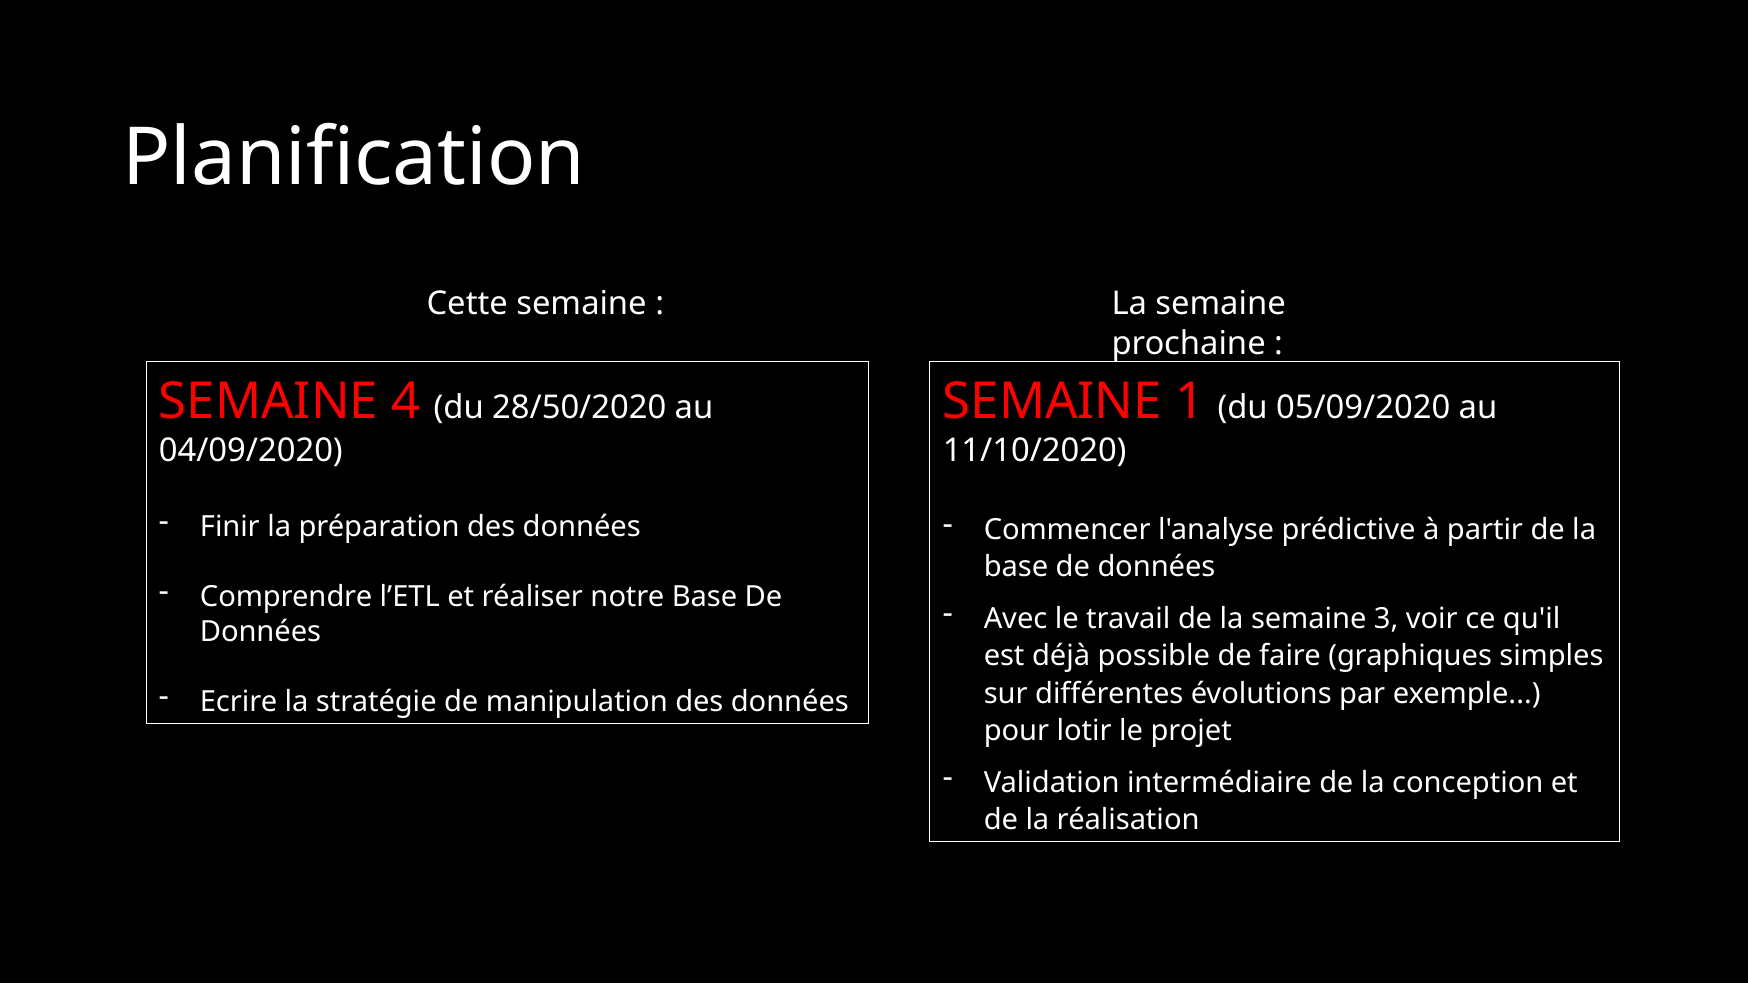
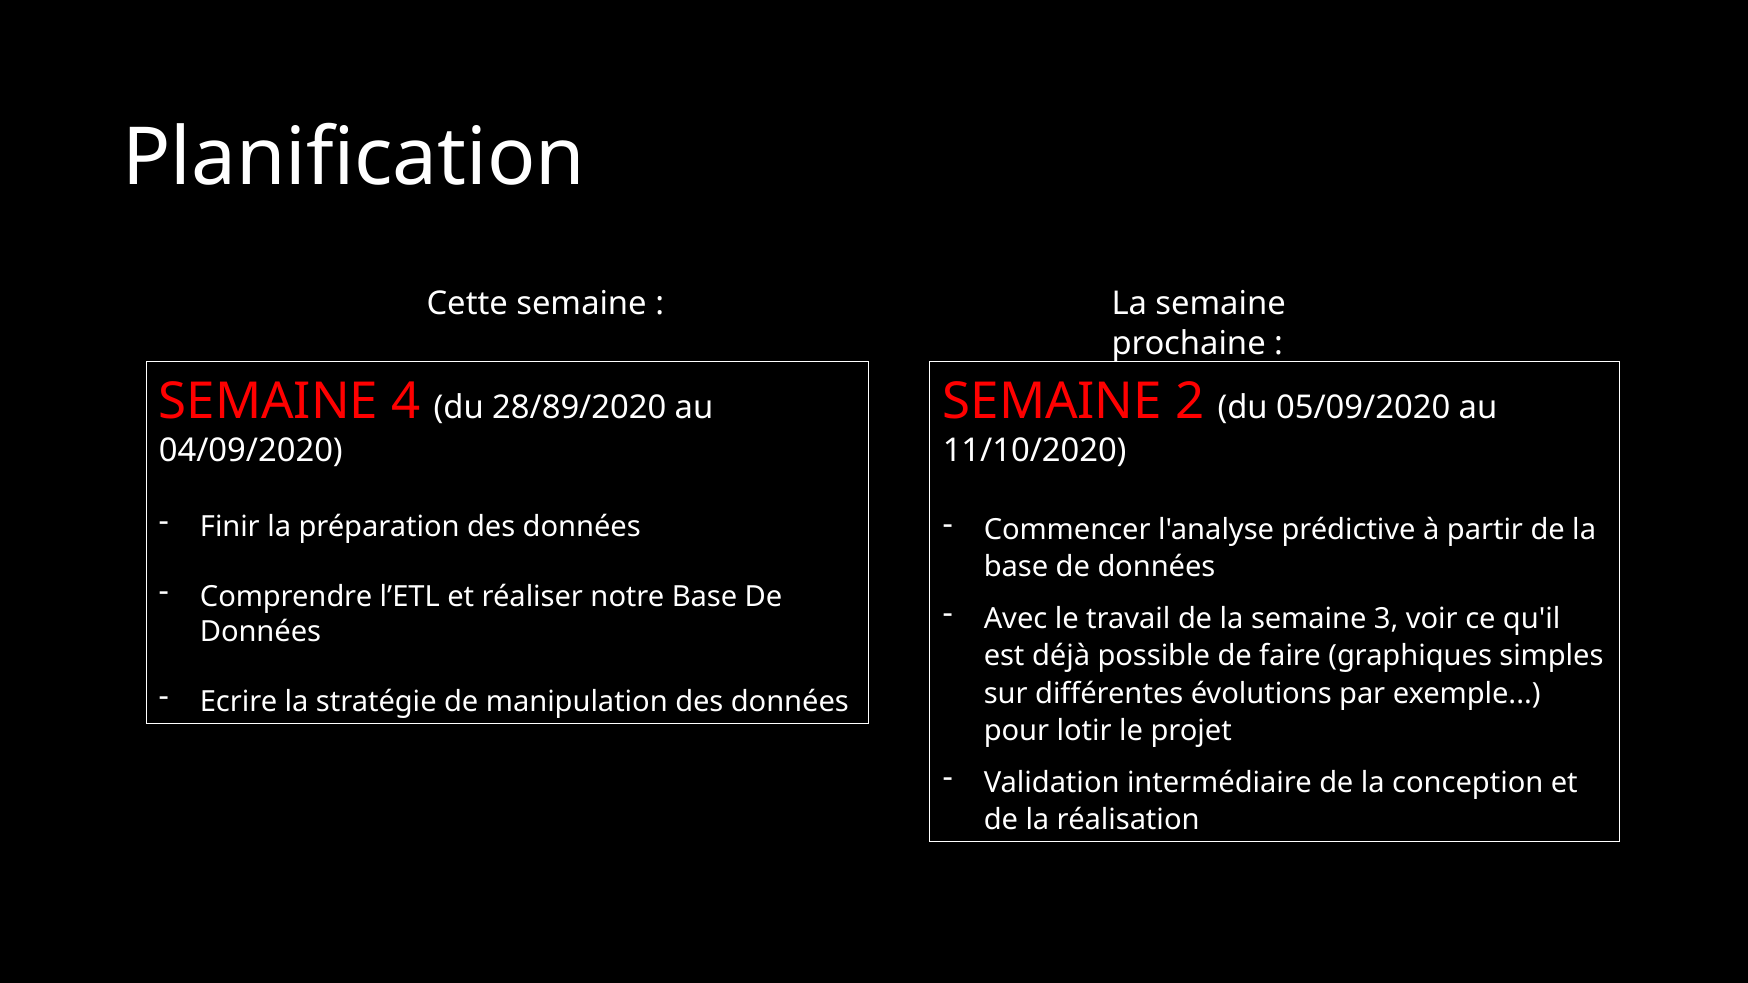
28/50/2020: 28/50/2020 -> 28/89/2020 (579, 408)
1: 1 -> 2 (1190, 402)
